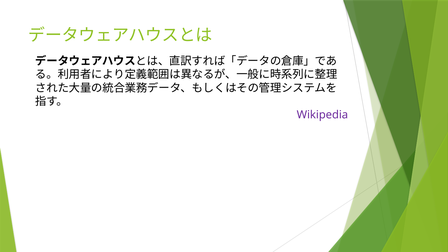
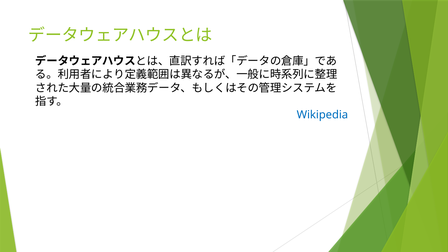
Wikipedia colour: purple -> blue (322, 115)
